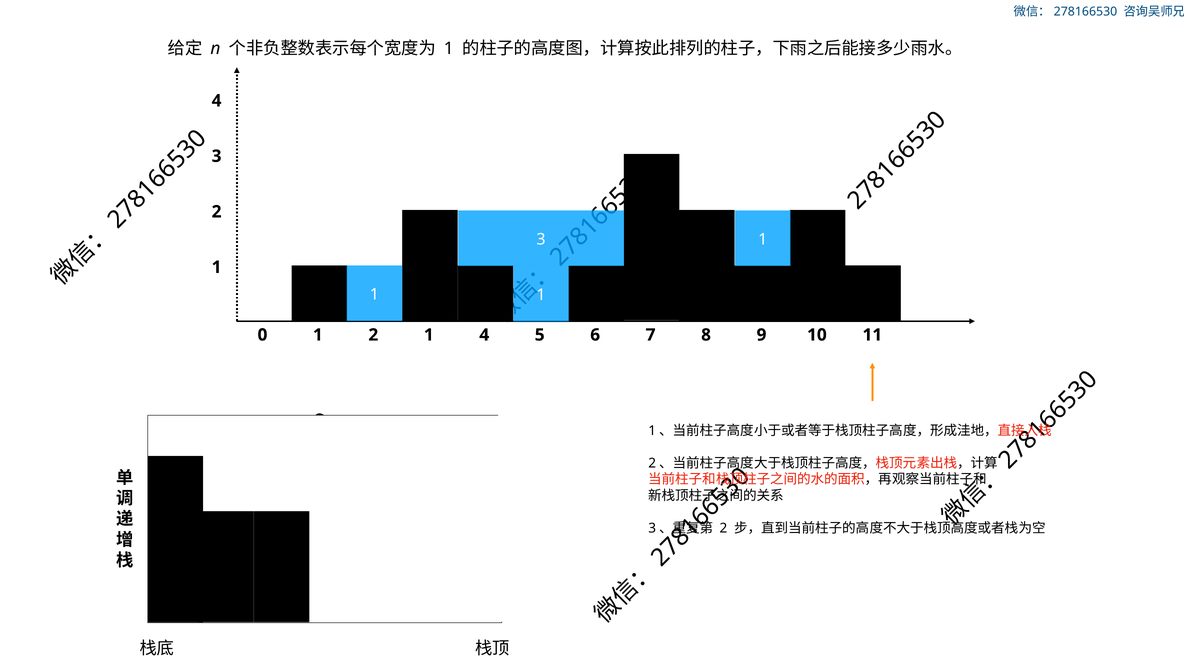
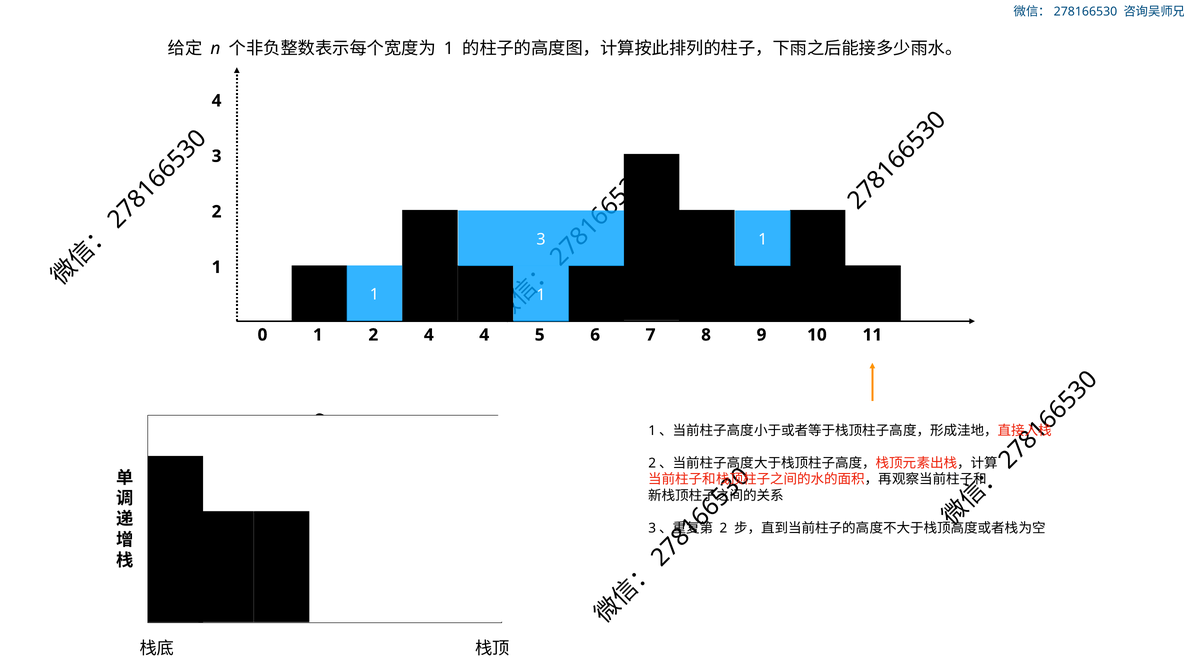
2 1: 1 -> 4 (429, 335)
